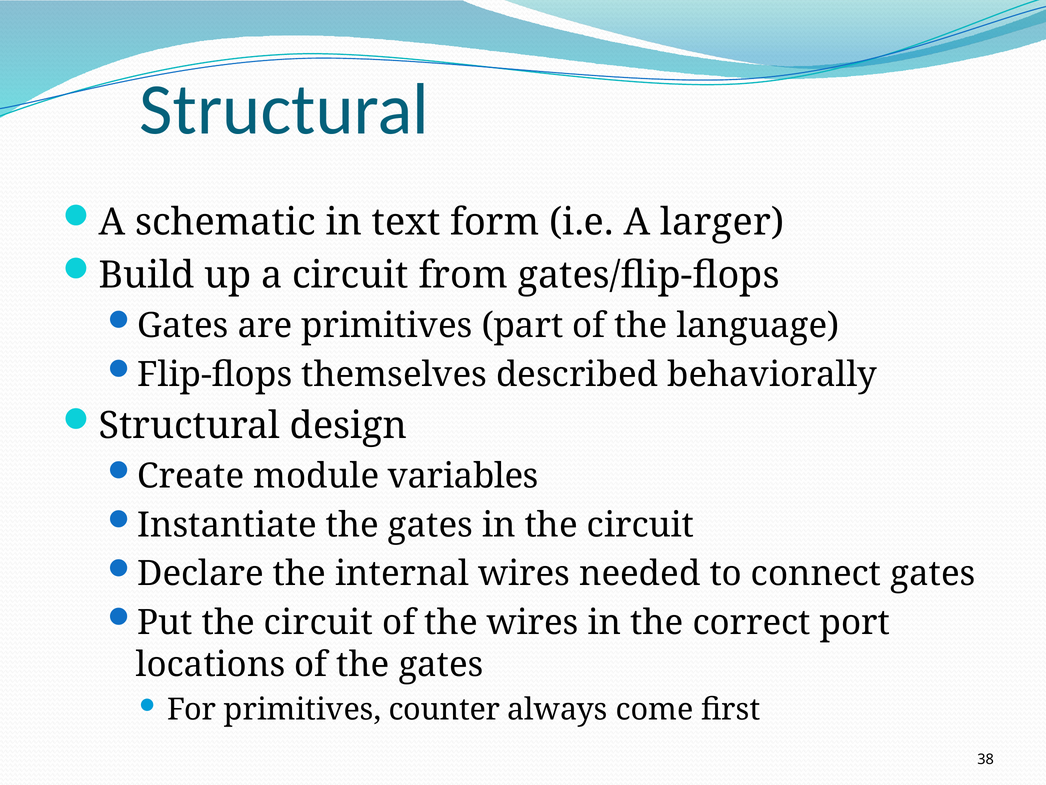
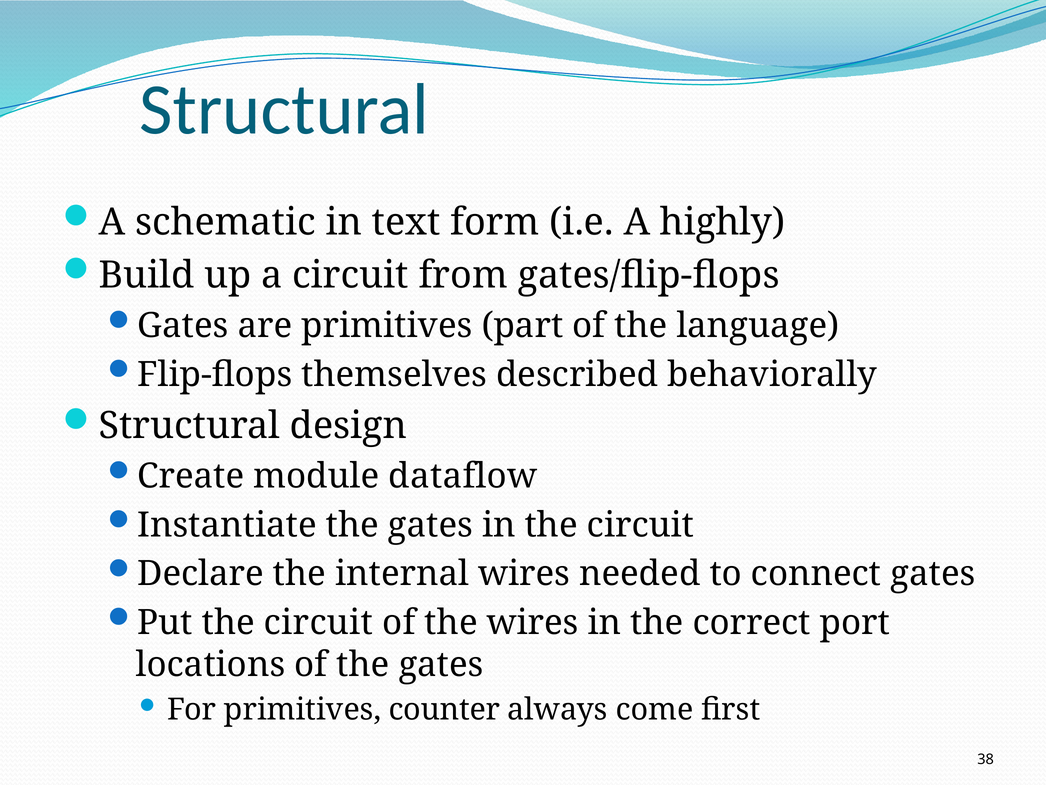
larger: larger -> highly (723, 222)
variables: variables -> dataflow (463, 476)
